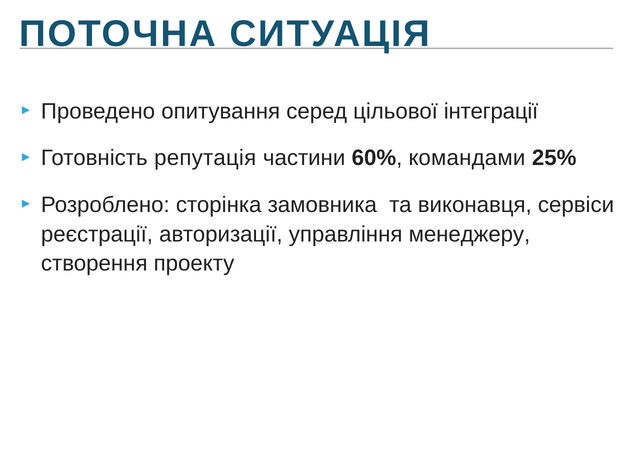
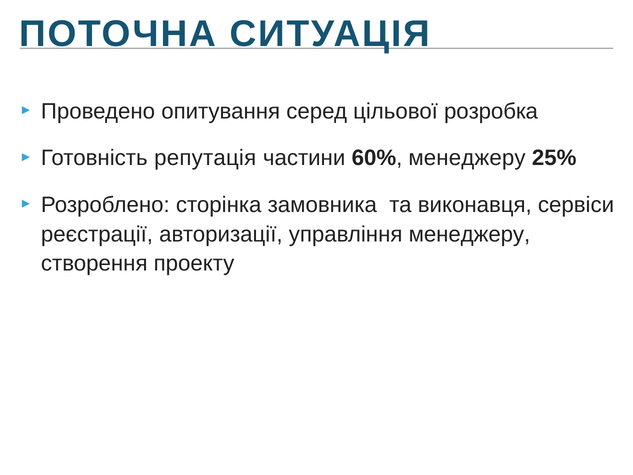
інтеграції: інтеграції -> розробка (491, 111)
60% командами: командами -> менеджеру (467, 158)
